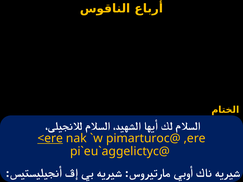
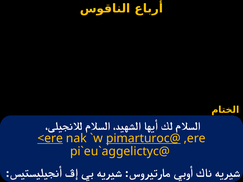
pimarturoc@ underline: none -> present (143, 138)
